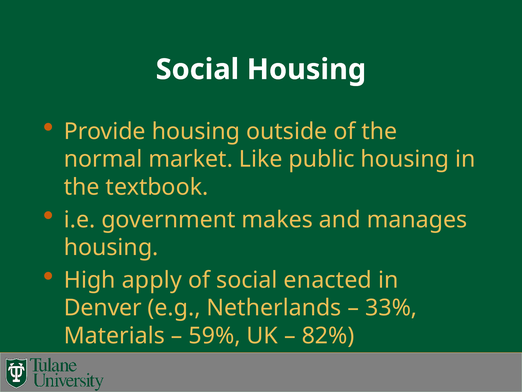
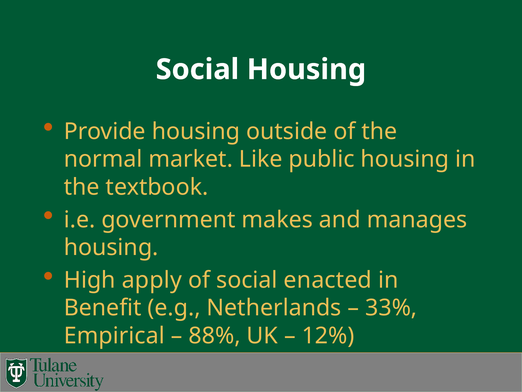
Denver: Denver -> Benefit (103, 308)
Materials: Materials -> Empirical (114, 335)
59%: 59% -> 88% (215, 335)
82%: 82% -> 12% (328, 335)
